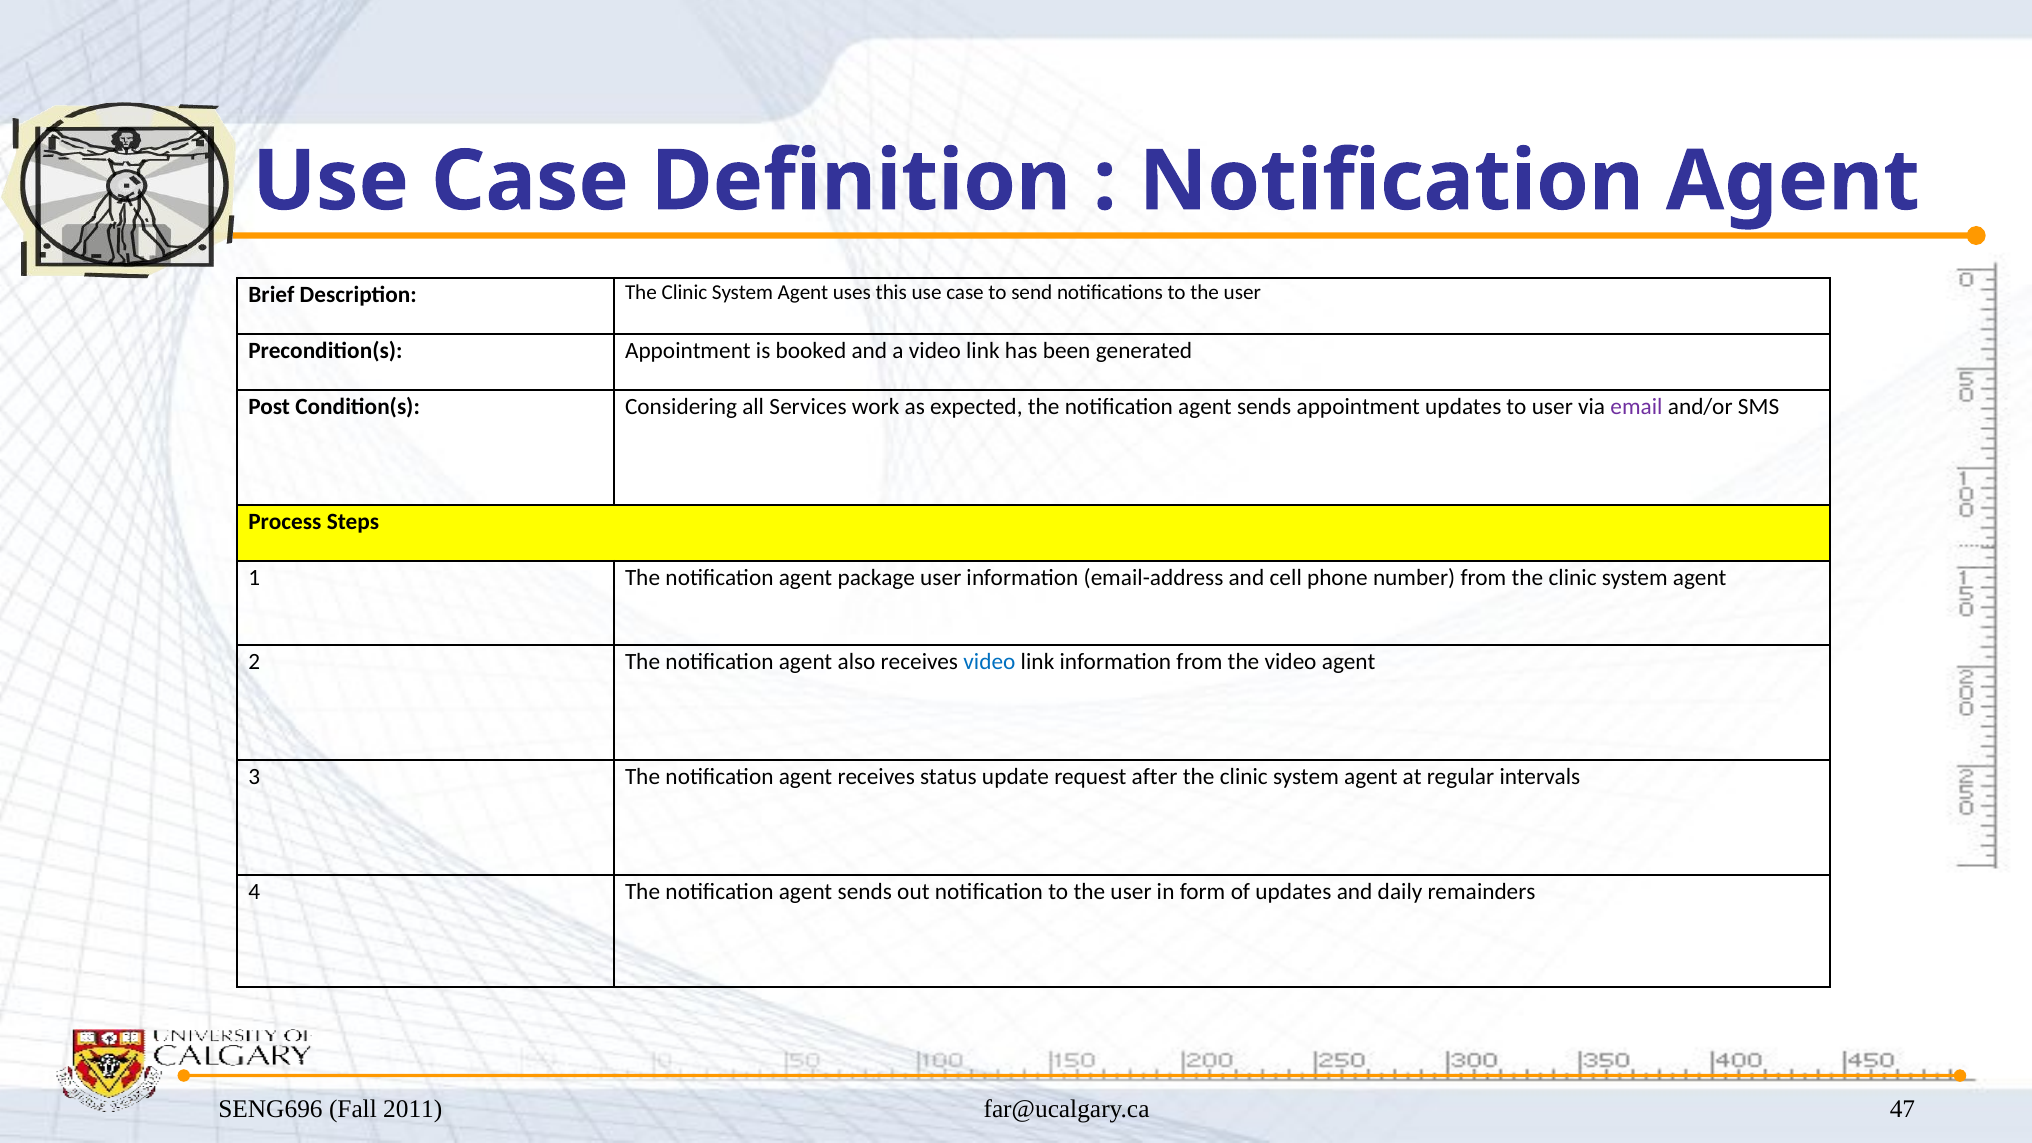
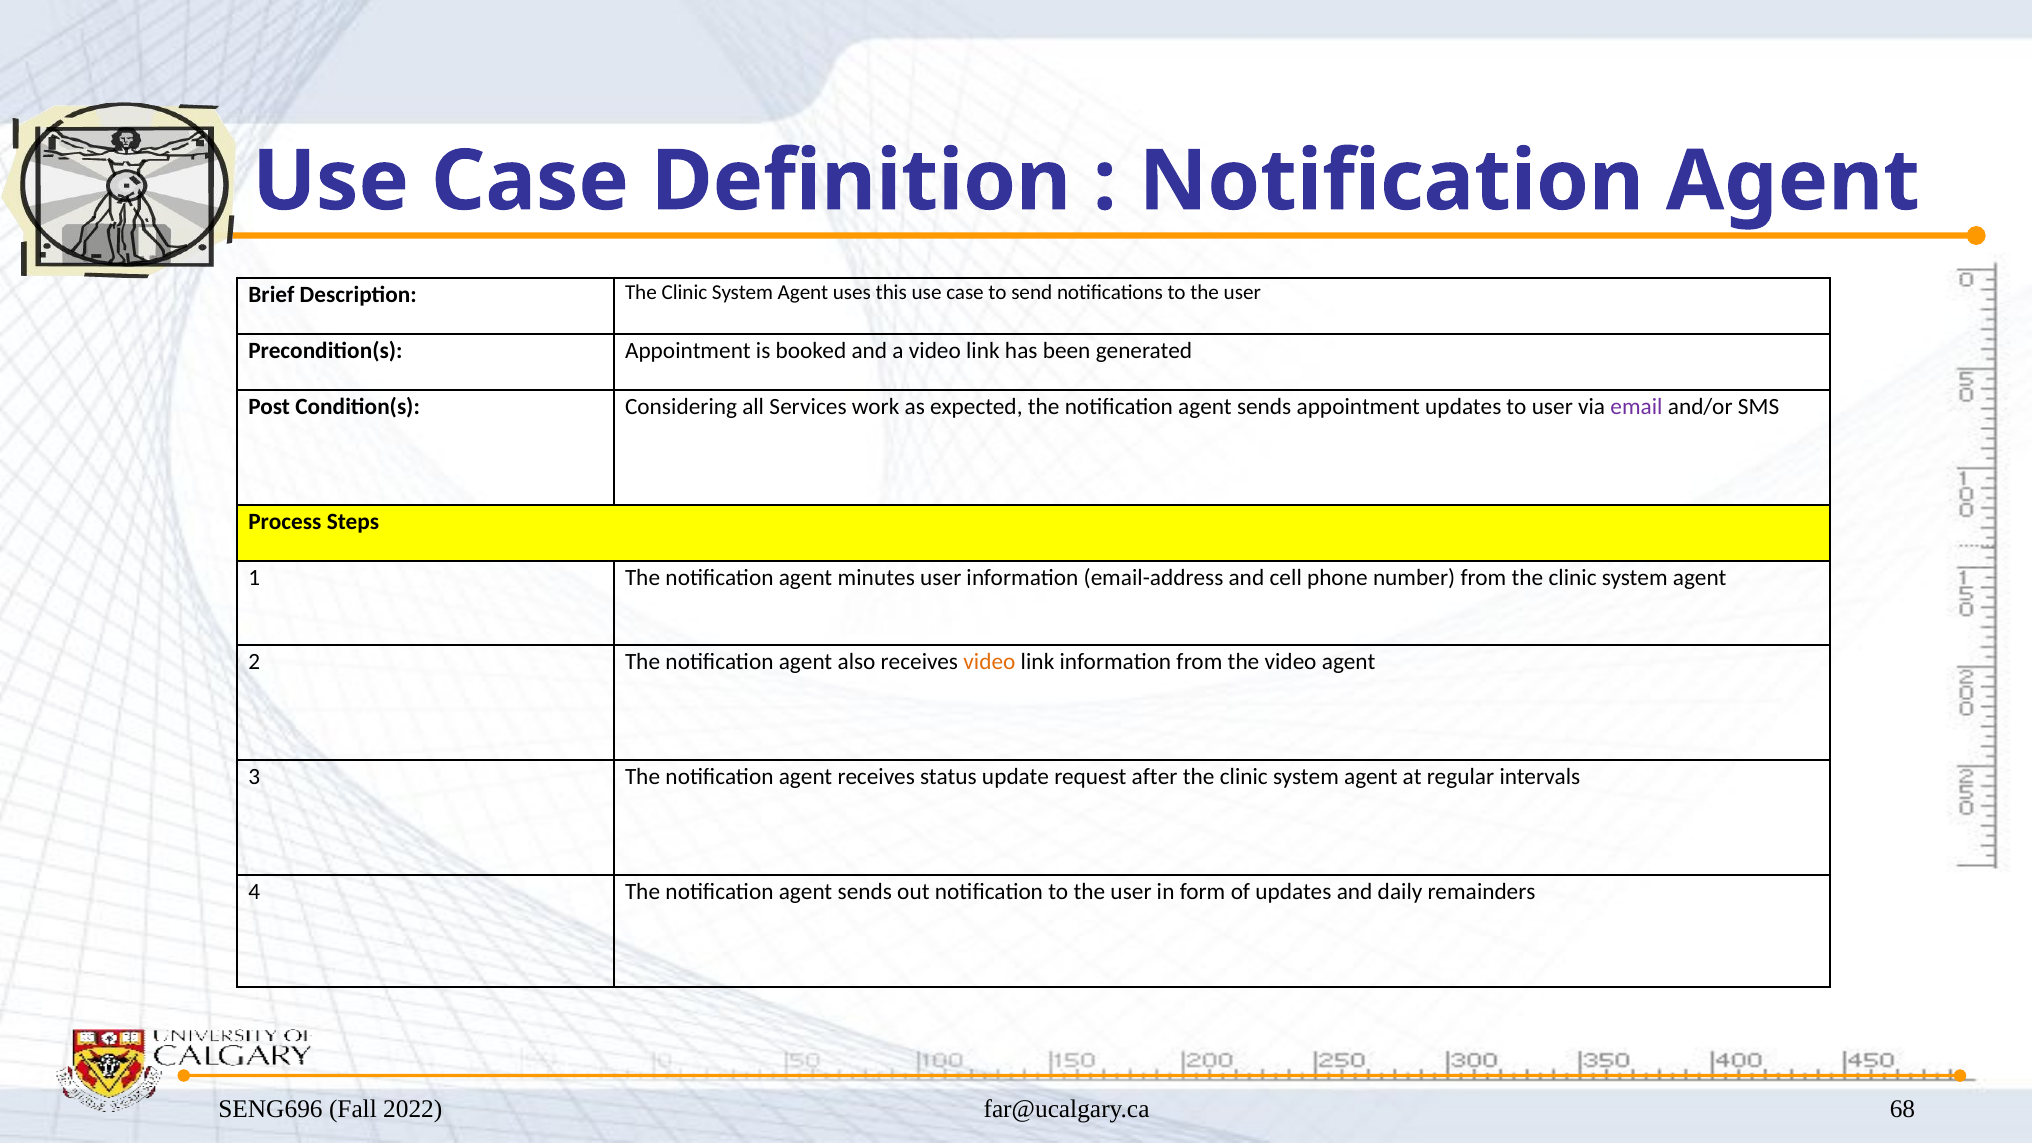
package: package -> minutes (876, 577)
video colour: blue -> orange (989, 662)
2011: 2011 -> 2022 (413, 1109)
47: 47 -> 68 (1902, 1109)
